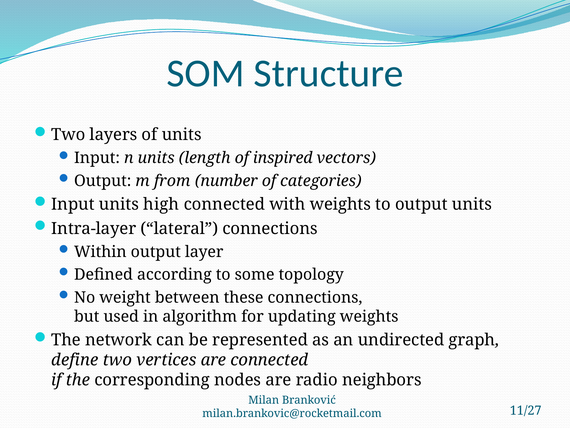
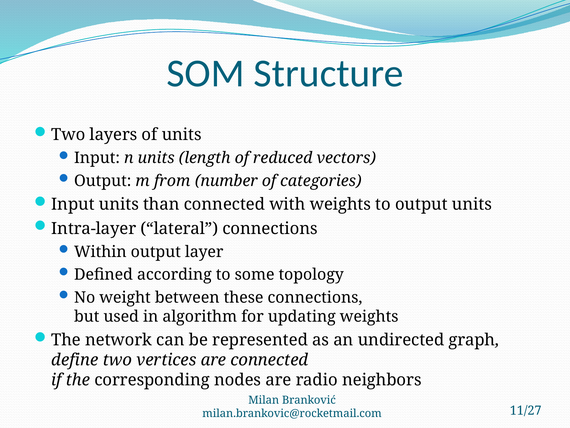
inspired: inspired -> reduced (283, 158)
high: high -> than (161, 204)
